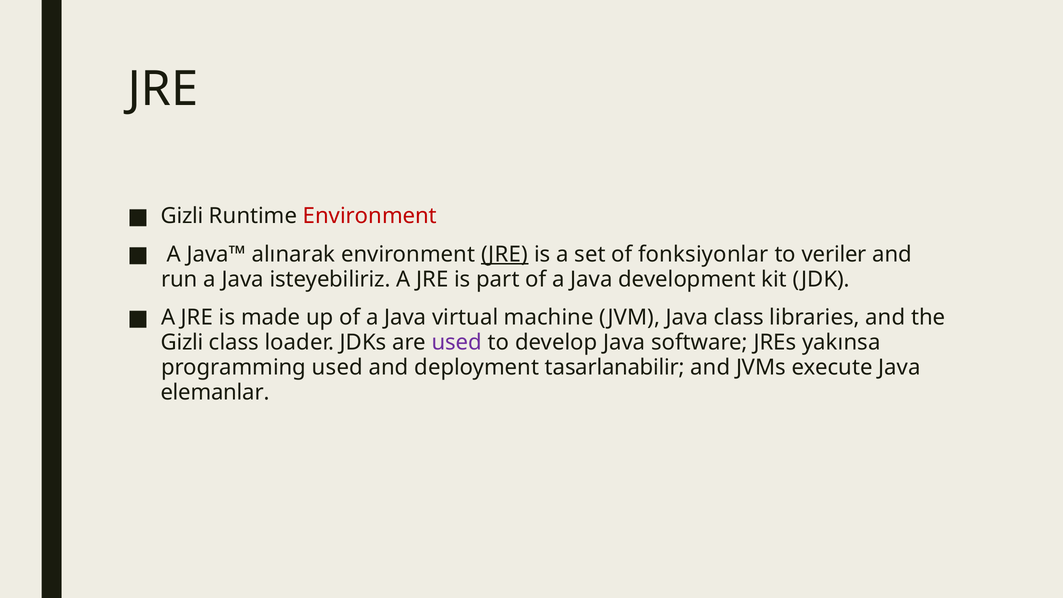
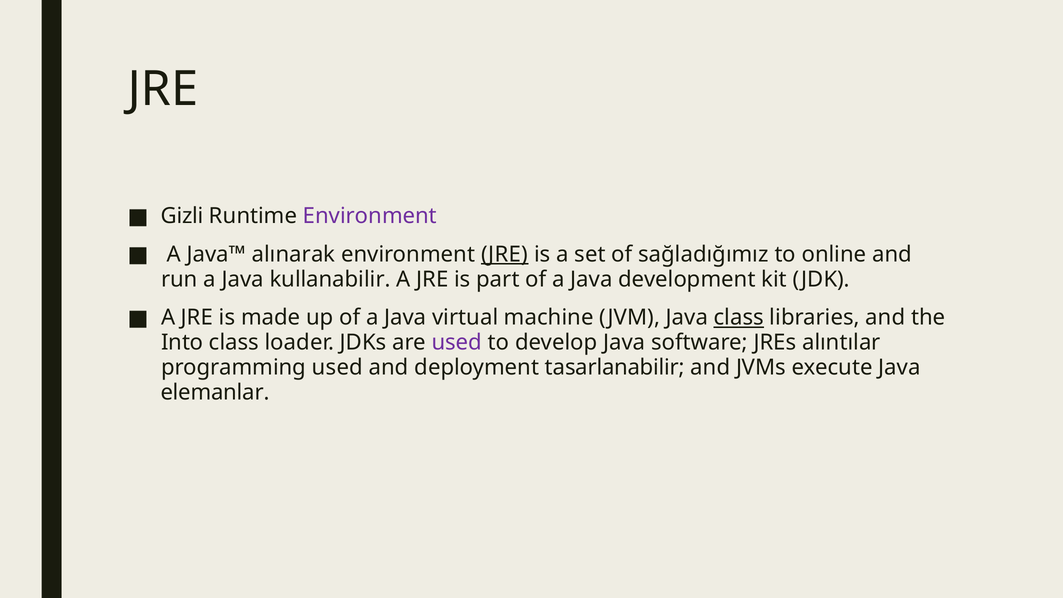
Environment colour: red -> purple (370, 216)
fonksiyonlar: fonksiyonlar -> sağladığımız (703, 254)
veriler: veriler -> online (834, 254)
isteyebiliriz: isteyebiliriz -> kullanabilir (330, 279)
class underline: none -> present (739, 318)
Gizli: Gizli -> Into (182, 343)
yakınsa: yakınsa -> alıntılar (841, 343)
